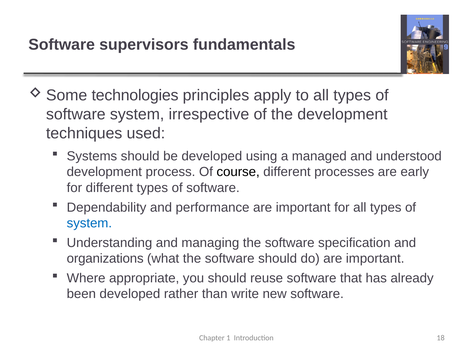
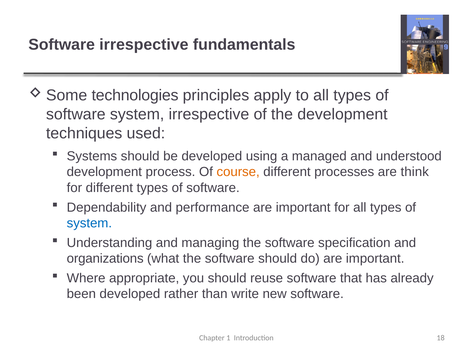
Software supervisors: supervisors -> irrespective (144, 45)
course colour: black -> orange (238, 172)
early: early -> think (415, 172)
